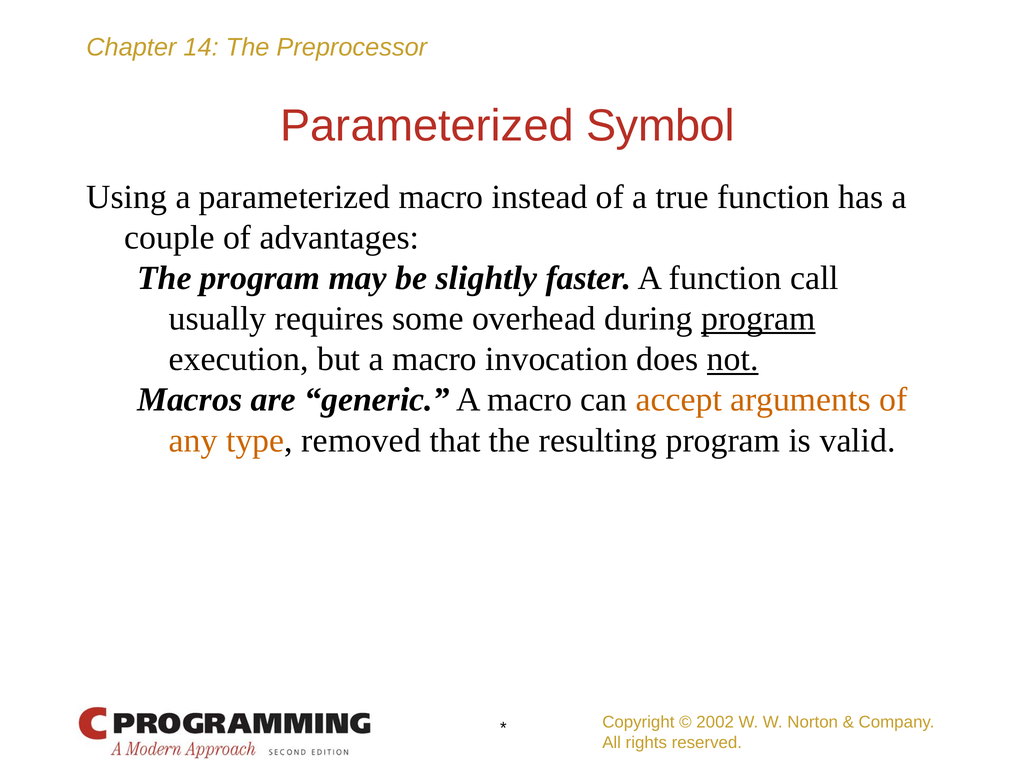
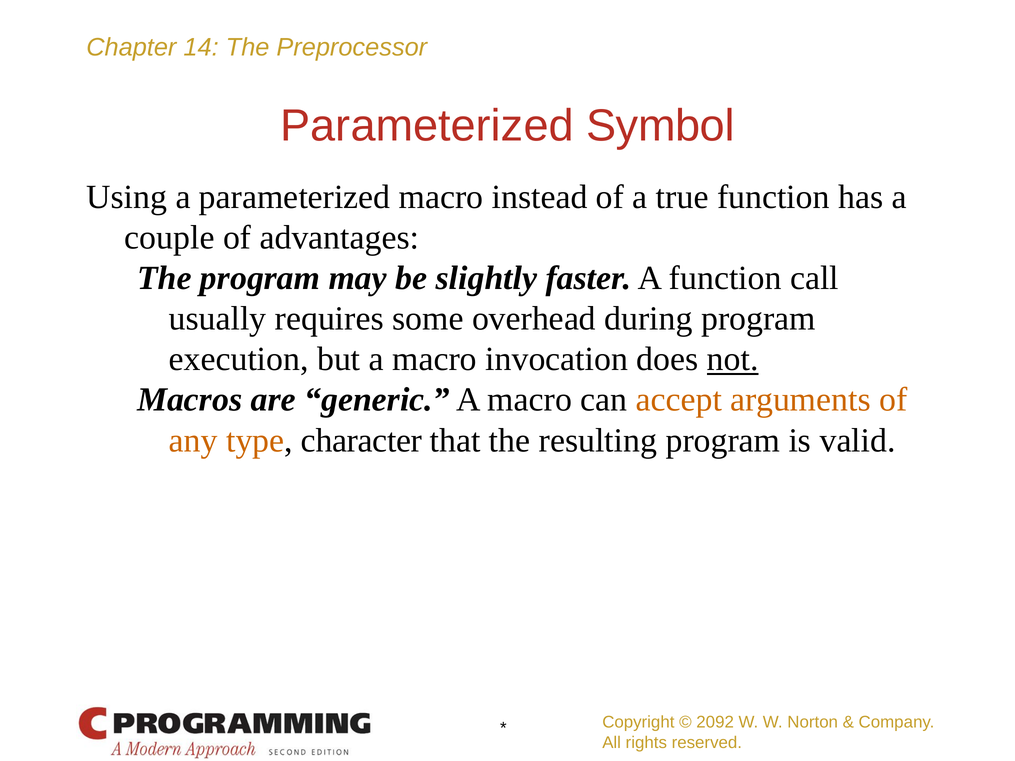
program underline: present -> none (758, 319)
removed: removed -> character (361, 441)
2002: 2002 -> 2092 (715, 723)
